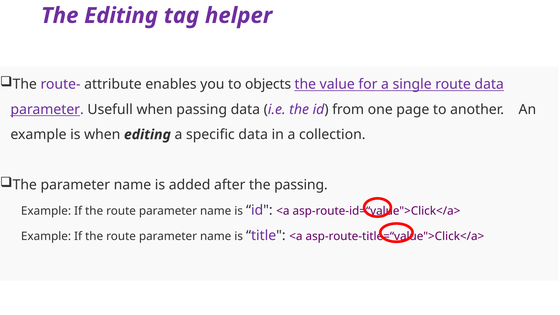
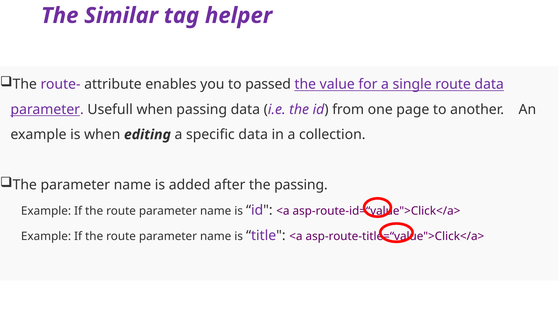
The Editing: Editing -> Similar (121, 16)
objects: objects -> passed (268, 84)
